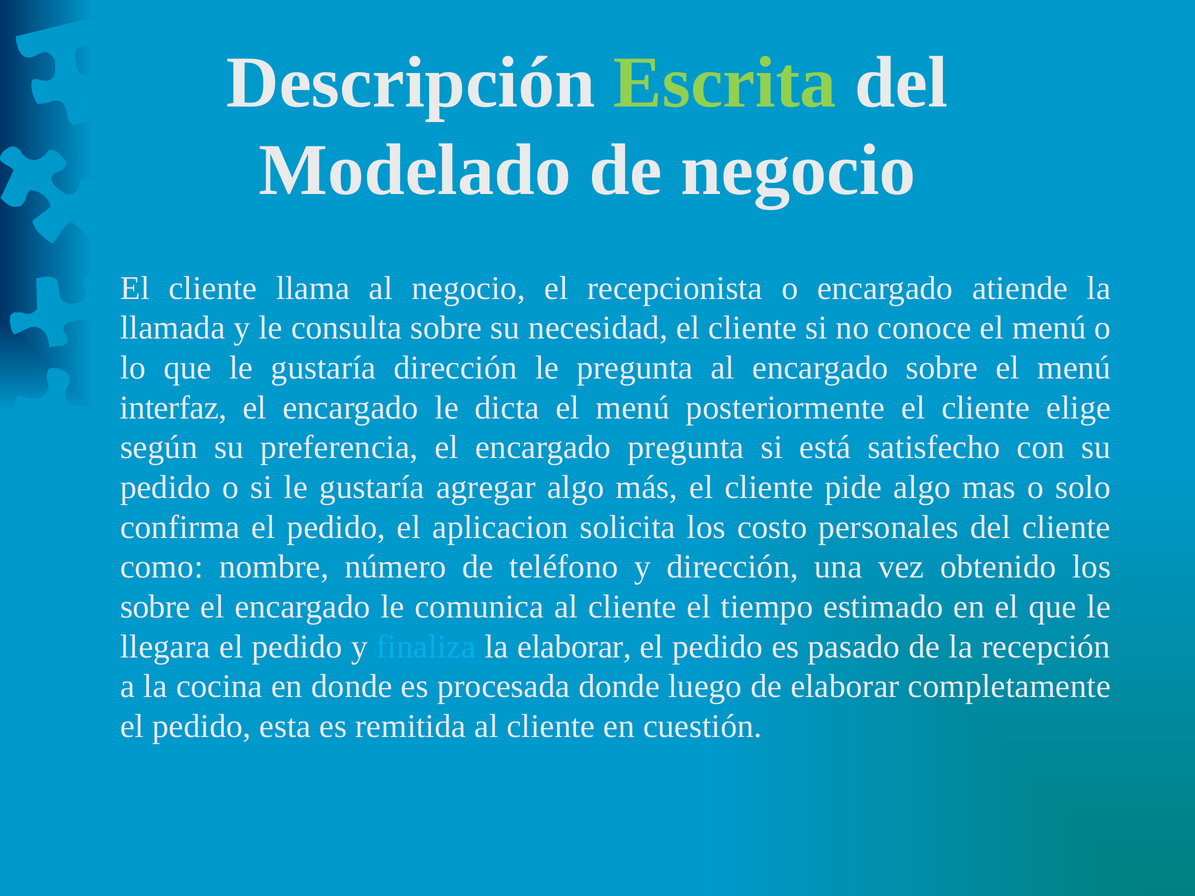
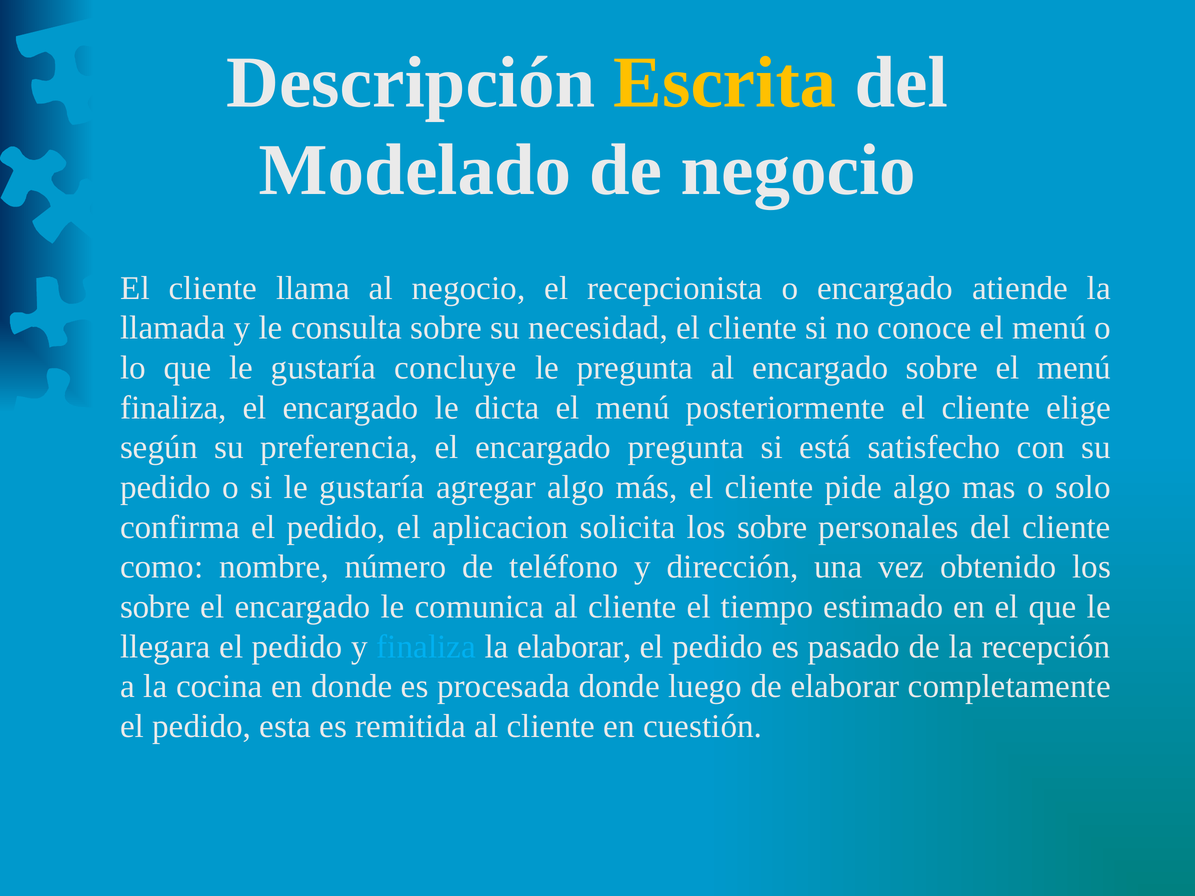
Escrita colour: light green -> yellow (725, 83)
gustaría dirección: dirección -> concluye (455, 368)
interfaz: interfaz -> finaliza (173, 408)
solicita los costo: costo -> sobre (772, 527)
